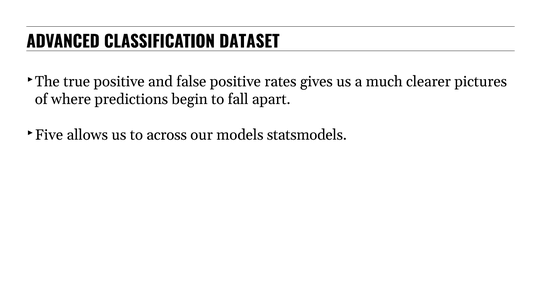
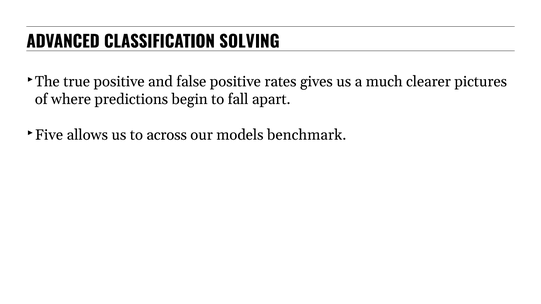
DATASET: DATASET -> SOLVING (249, 42)
statsmodels: statsmodels -> benchmark (307, 135)
